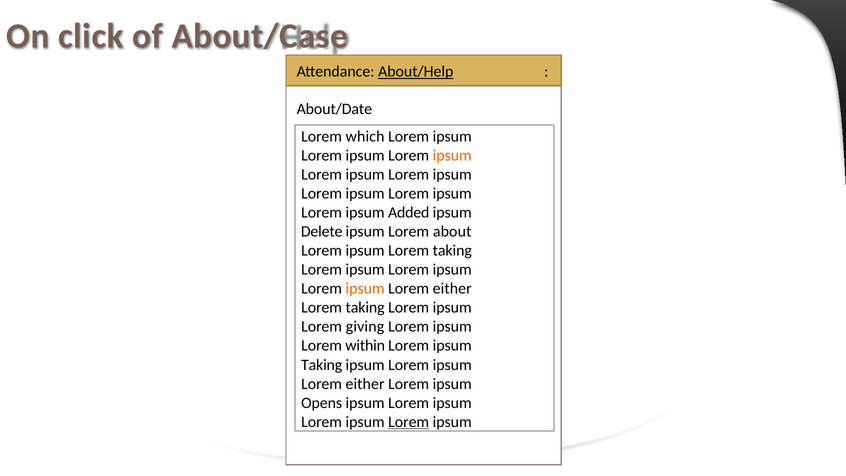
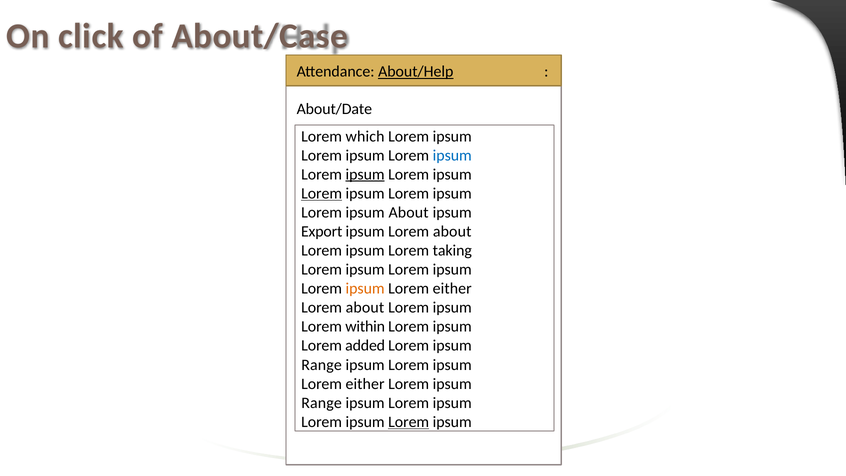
ipsum colour: orange -> blue (452, 155)
ipsum underline: none -> present (365, 174)
Lorem underline: none -> present (322, 193)
ipsum Added: Added -> About (409, 212)
Delete: Delete -> Export (322, 231)
taking: taking -> about (365, 308)
giving: giving -> within (365, 327)
within: within -> added (365, 346)
Taking: Taking -> Range (322, 365)
Opens: Opens -> Range (322, 403)
